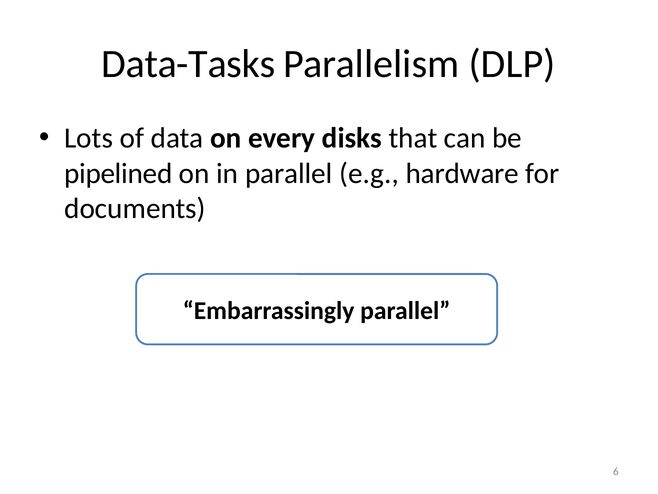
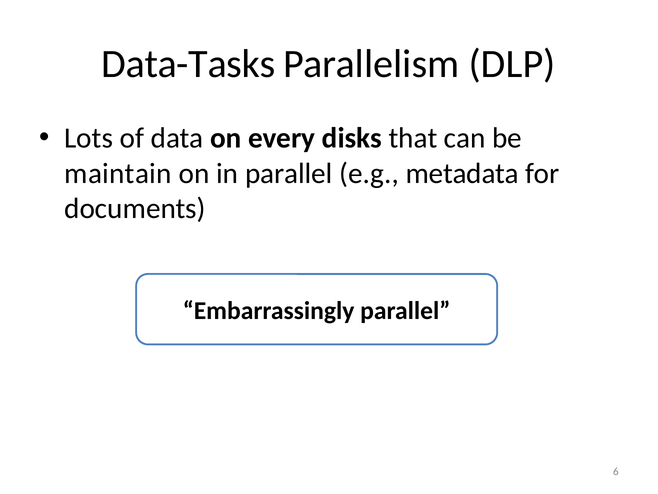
pipelined: pipelined -> maintain (118, 173)
hardware: hardware -> metadata (462, 173)
